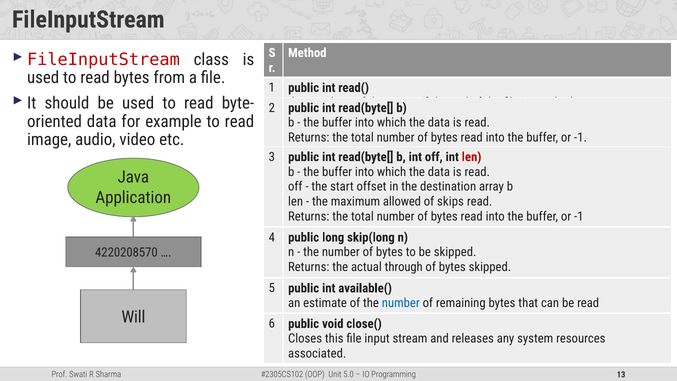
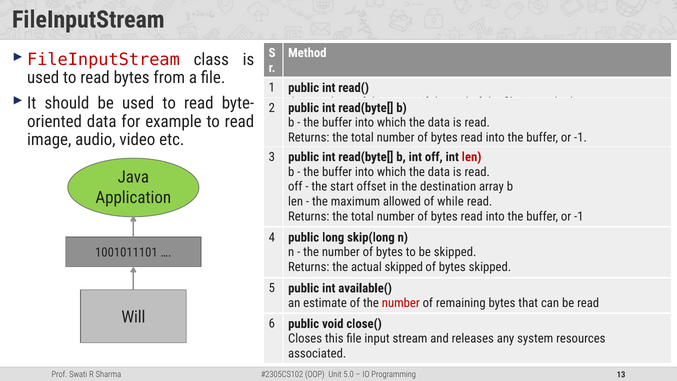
skips: skips -> while (450, 202)
4220208570: 4220208570 -> 1001011101 (126, 253)
actual through: through -> skipped (404, 267)
number colour: blue -> red (401, 303)
